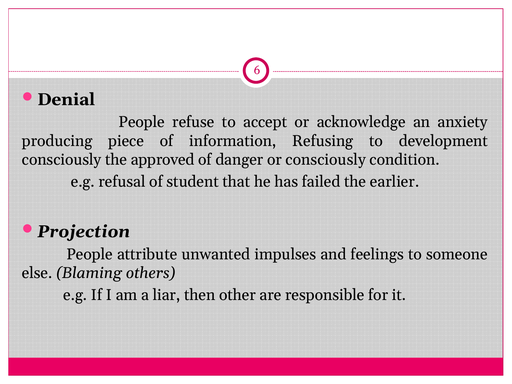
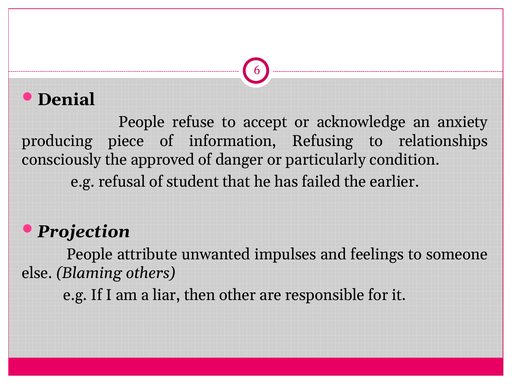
development: development -> relationships (443, 141)
or consciously: consciously -> particularly (326, 160)
